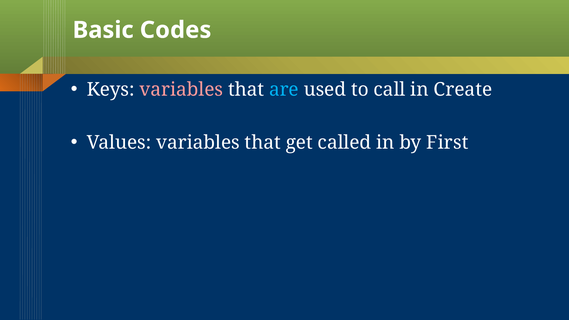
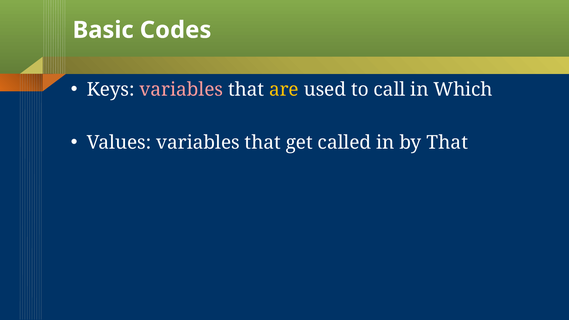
are colour: light blue -> yellow (284, 90)
Create: Create -> Which (463, 90)
by First: First -> That (447, 143)
